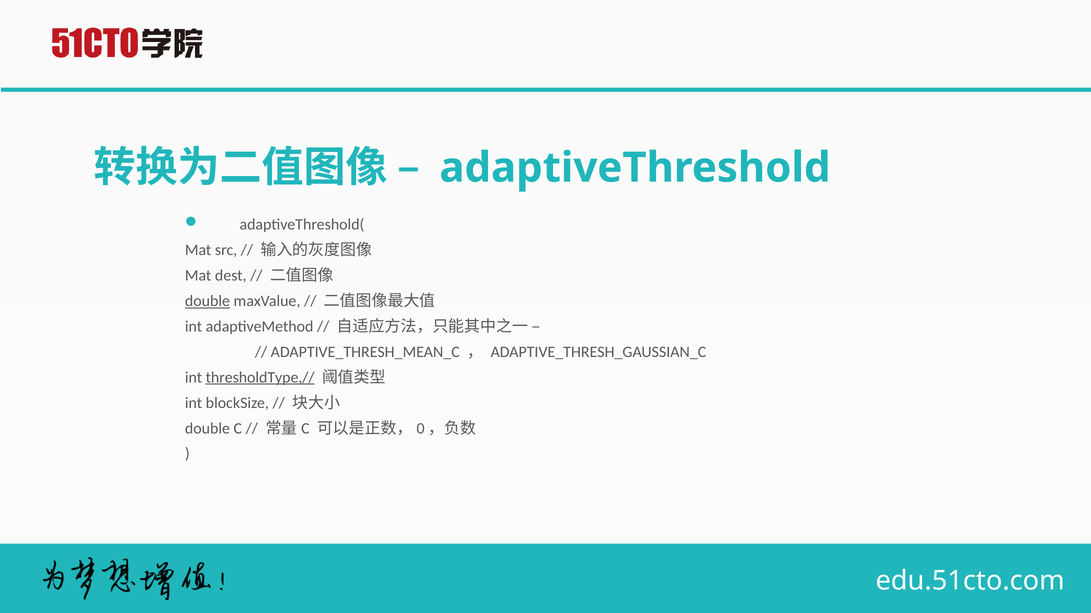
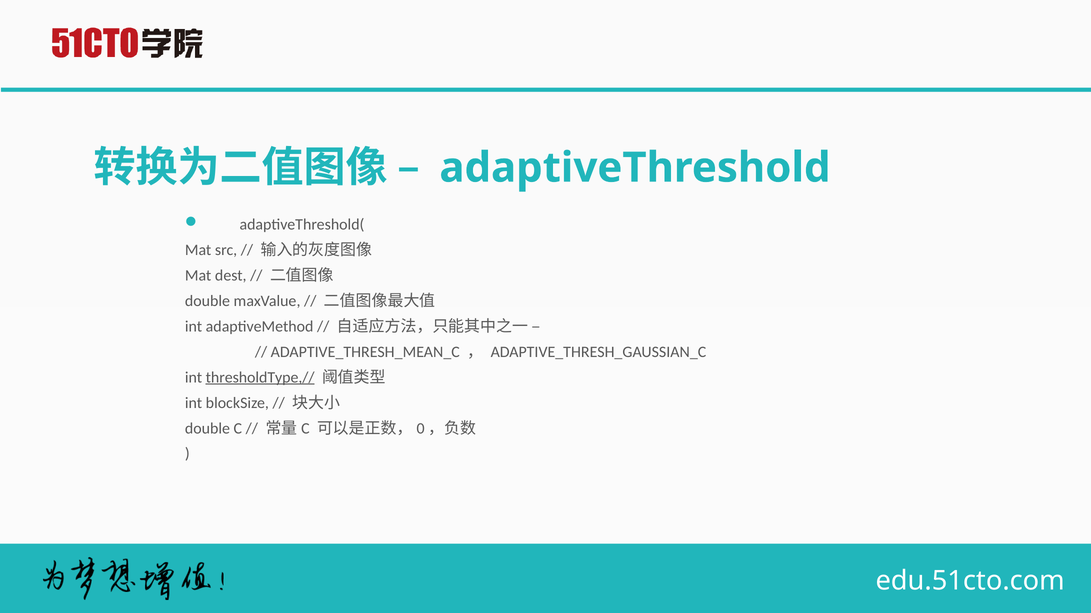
double underline: present -> none (207, 301)
